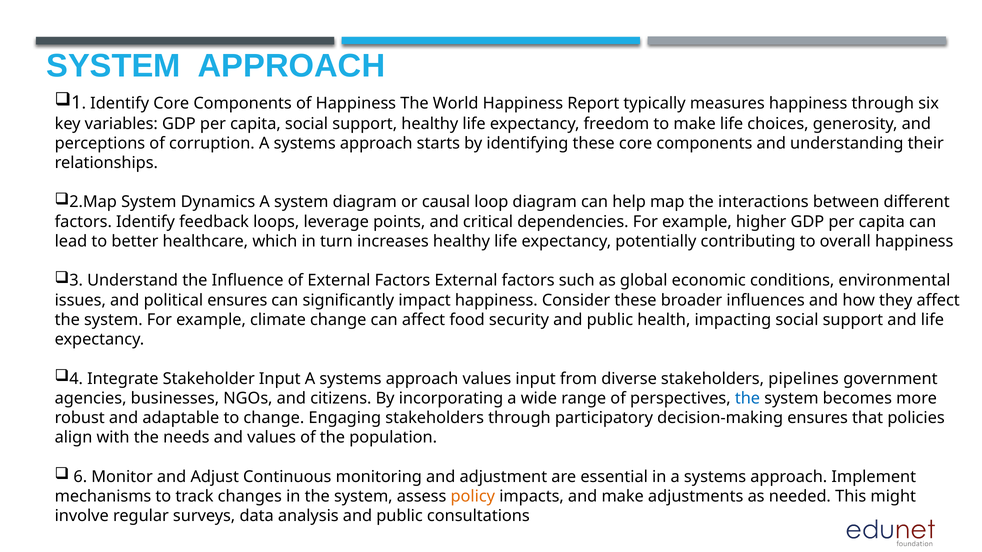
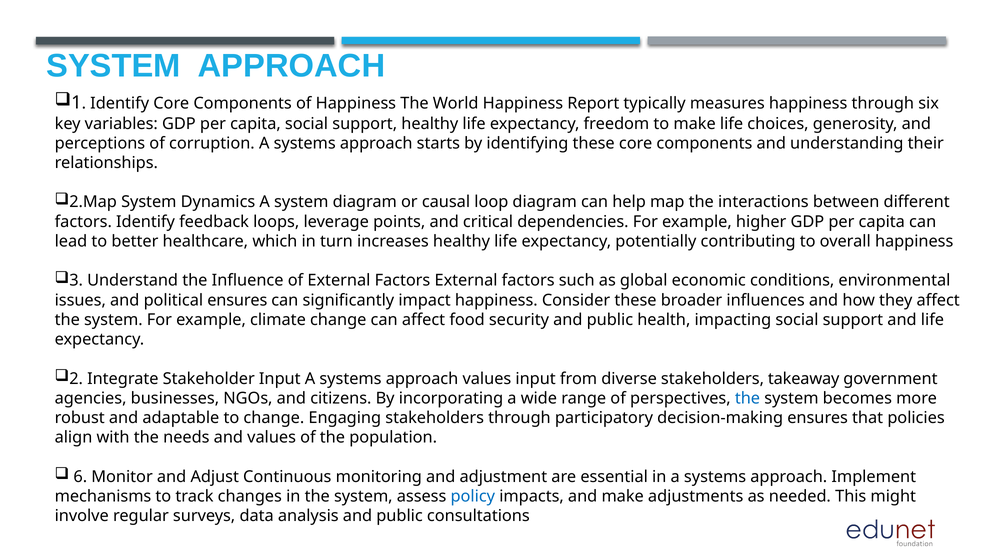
4: 4 -> 2 (76, 379)
pipelines: pipelines -> takeaway (804, 379)
policy colour: orange -> blue (473, 497)
